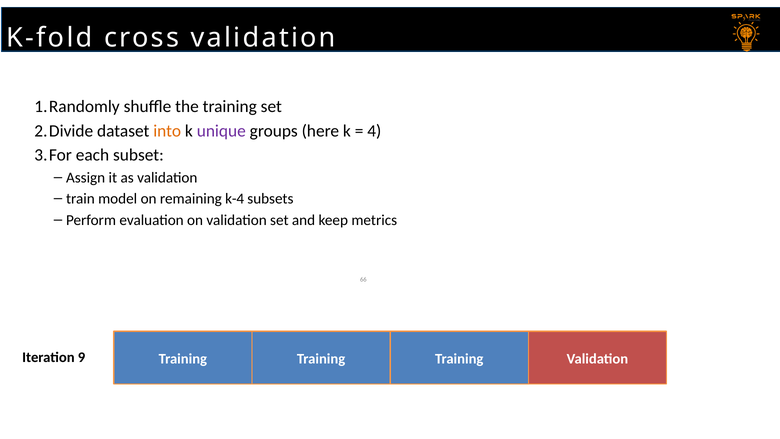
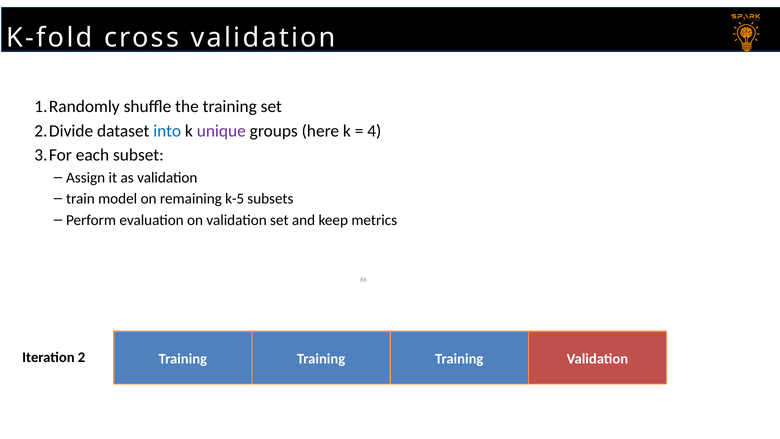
into colour: orange -> blue (167, 131)
k-4: k-4 -> k-5 (235, 199)
9: 9 -> 2 (82, 357)
